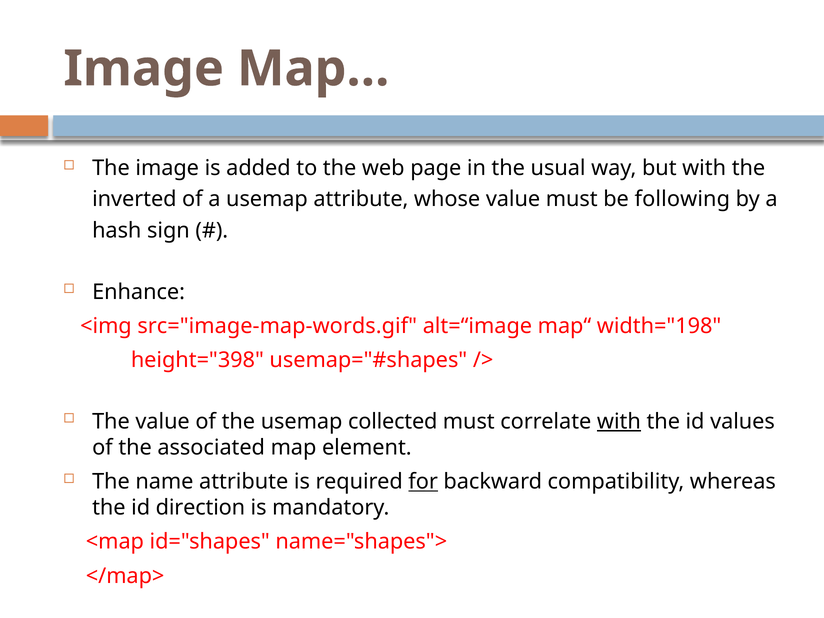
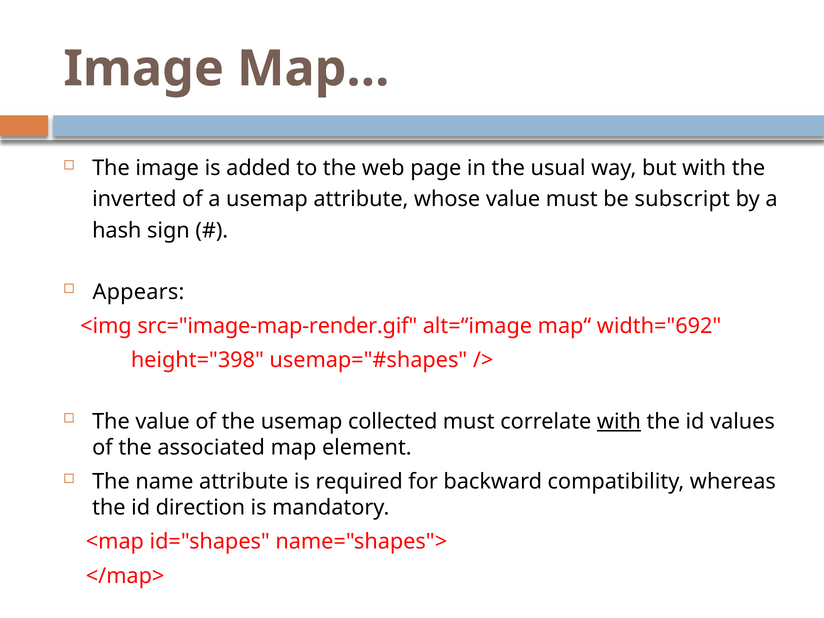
following: following -> subscript (682, 199)
Enhance: Enhance -> Appears (138, 292)
src="image-map-words.gif: src="image-map-words.gif -> src="image-map-render.gif (277, 326)
width="198: width="198 -> width="692 (659, 326)
for underline: present -> none (423, 482)
